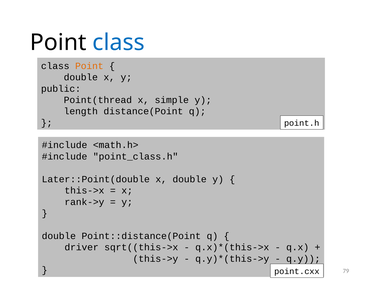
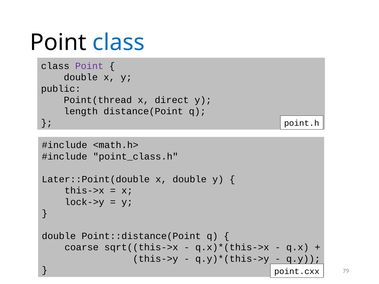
Point colour: orange -> purple (89, 66)
simple: simple -> direct (172, 100)
rank->y: rank->y -> lock->y (84, 202)
driver: driver -> coarse (82, 248)
